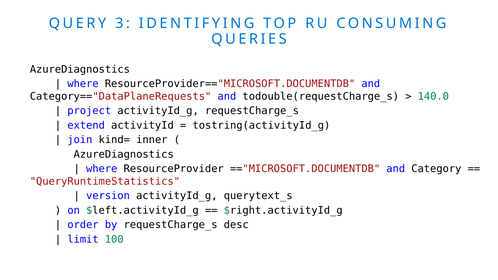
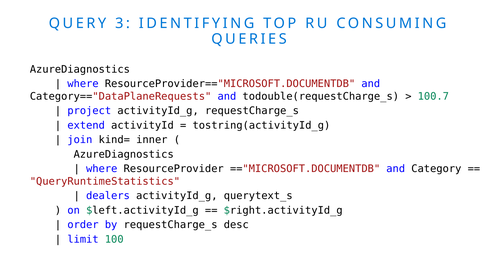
140.0: 140.0 -> 100.7 (433, 96)
version: version -> dealers (108, 196)
